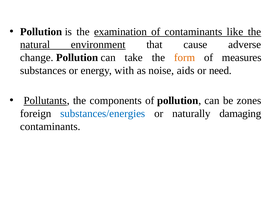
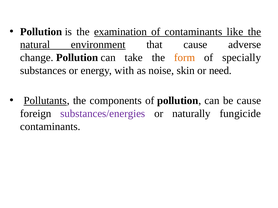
measures: measures -> specially (242, 58)
aids: aids -> skin (186, 71)
be zones: zones -> cause (249, 101)
substances/energies colour: blue -> purple (103, 114)
damaging: damaging -> fungicide (240, 114)
